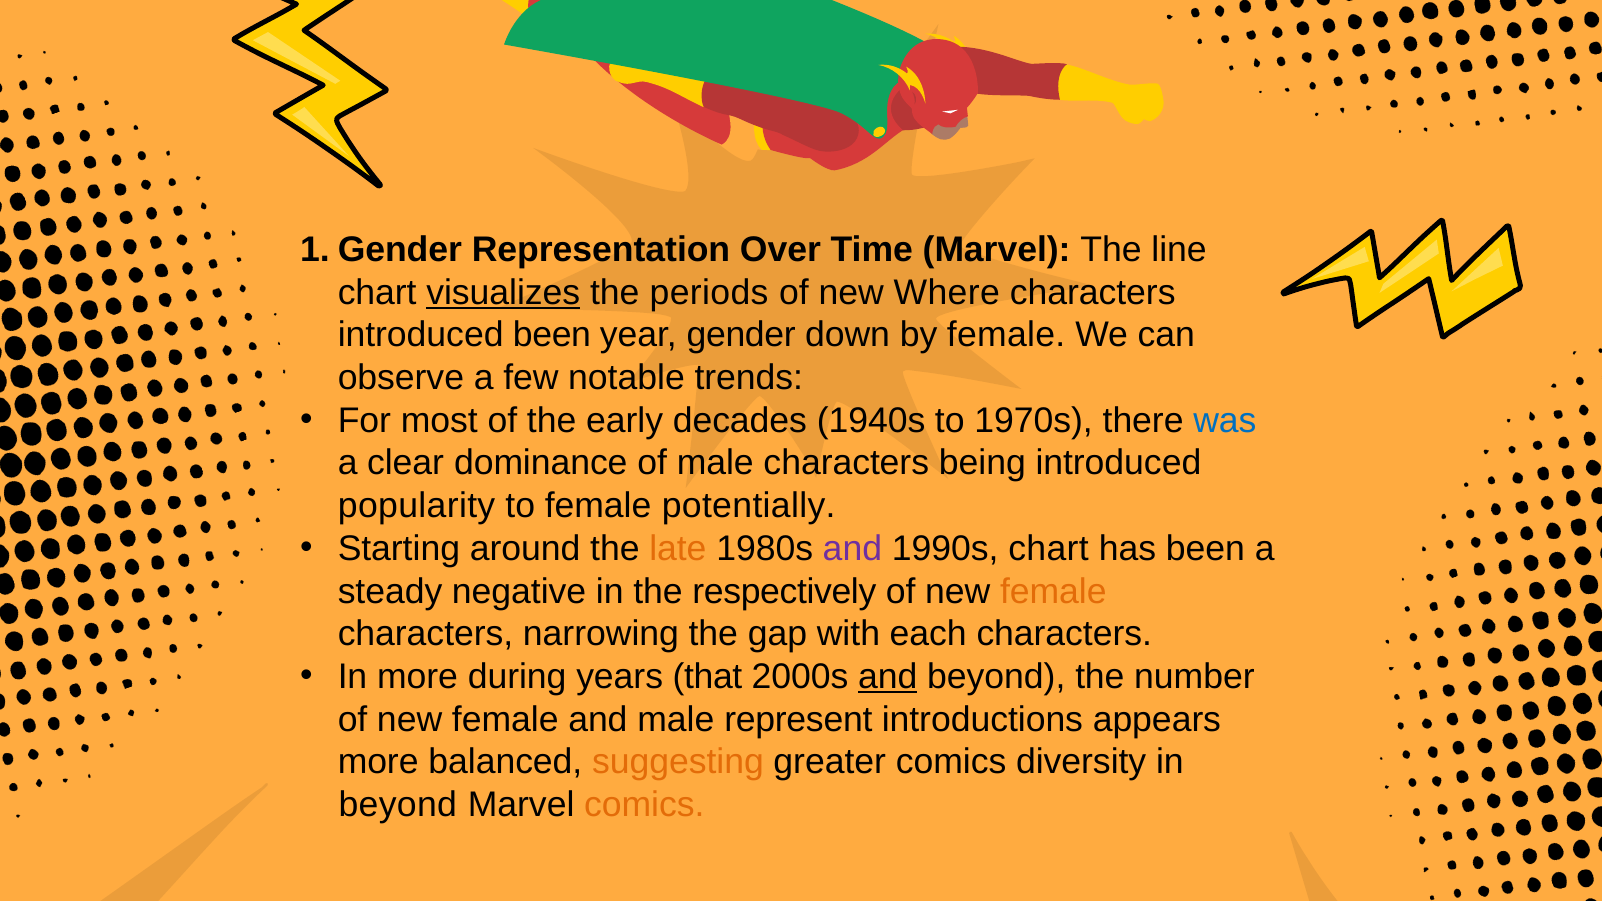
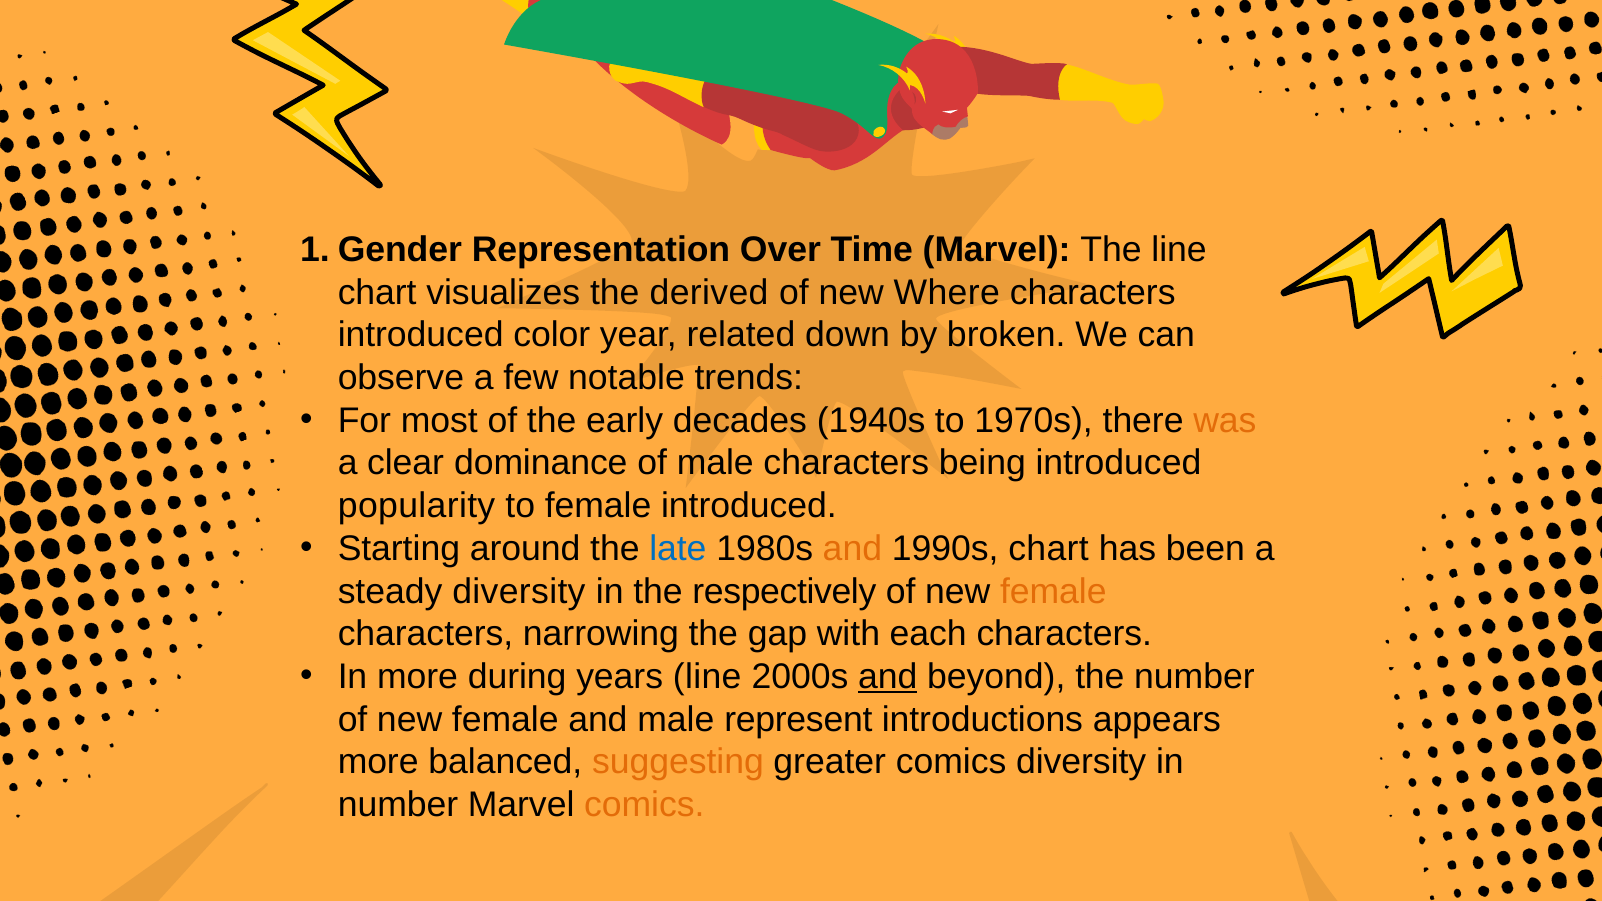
visualizes underline: present -> none (503, 293)
periods: periods -> derived (709, 293)
introduced been: been -> color (552, 335)
gender: gender -> related (741, 335)
by female: female -> broken (1006, 335)
was colour: blue -> orange (1225, 421)
female potentially: potentially -> introduced (749, 506)
late colour: orange -> blue (678, 549)
and colour: purple -> orange (852, 549)
steady negative: negative -> diversity (519, 591)
years that: that -> line (707, 677)
beyond: beyond -> number (398, 805)
